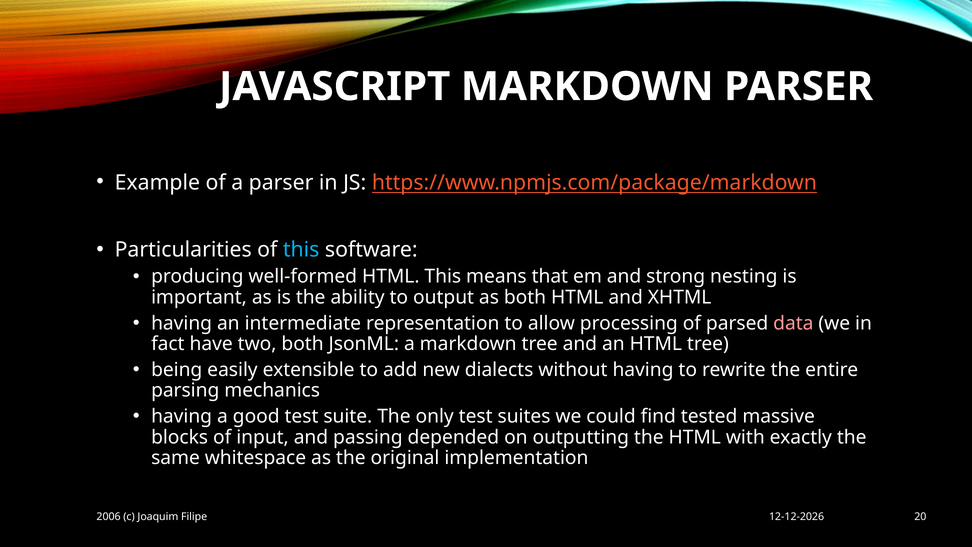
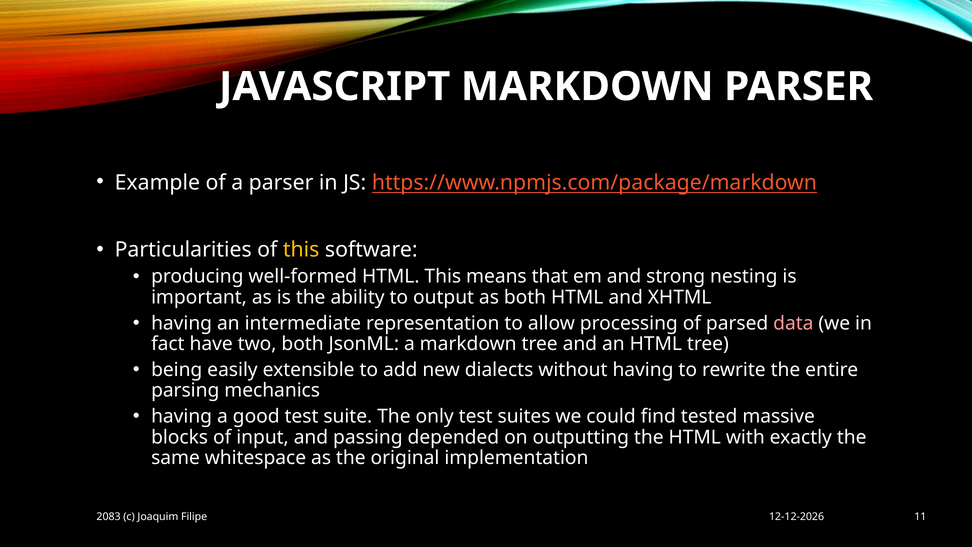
this colour: light blue -> yellow (301, 250)
2006: 2006 -> 2083 (109, 517)
20: 20 -> 11 (920, 517)
